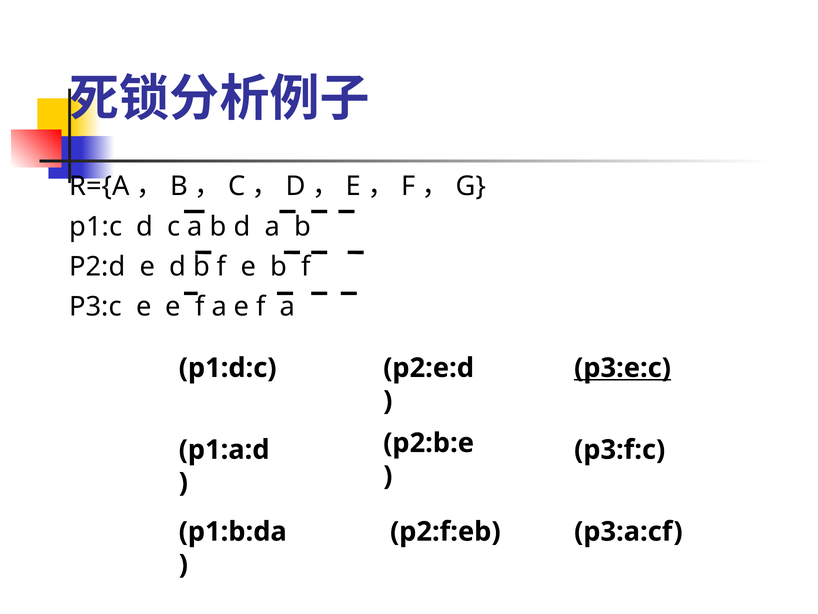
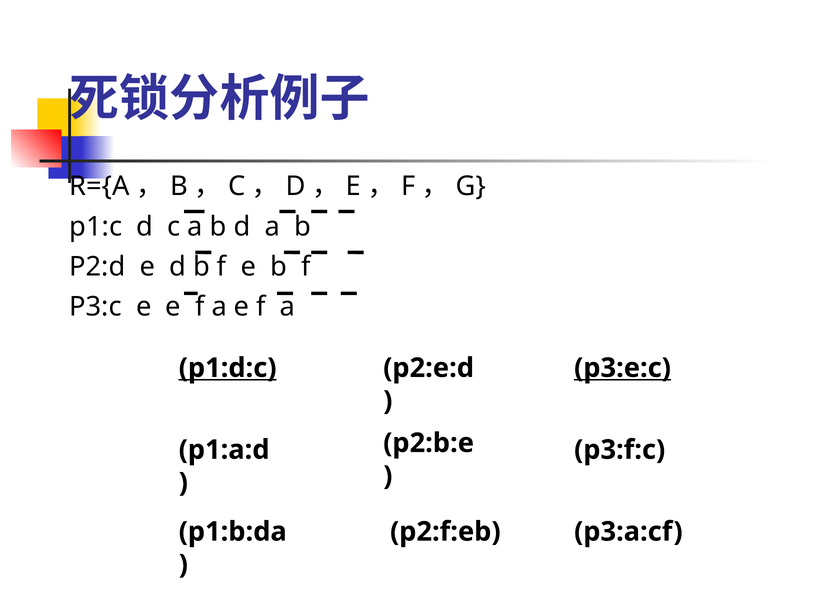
p1:d:c underline: none -> present (228, 368)
